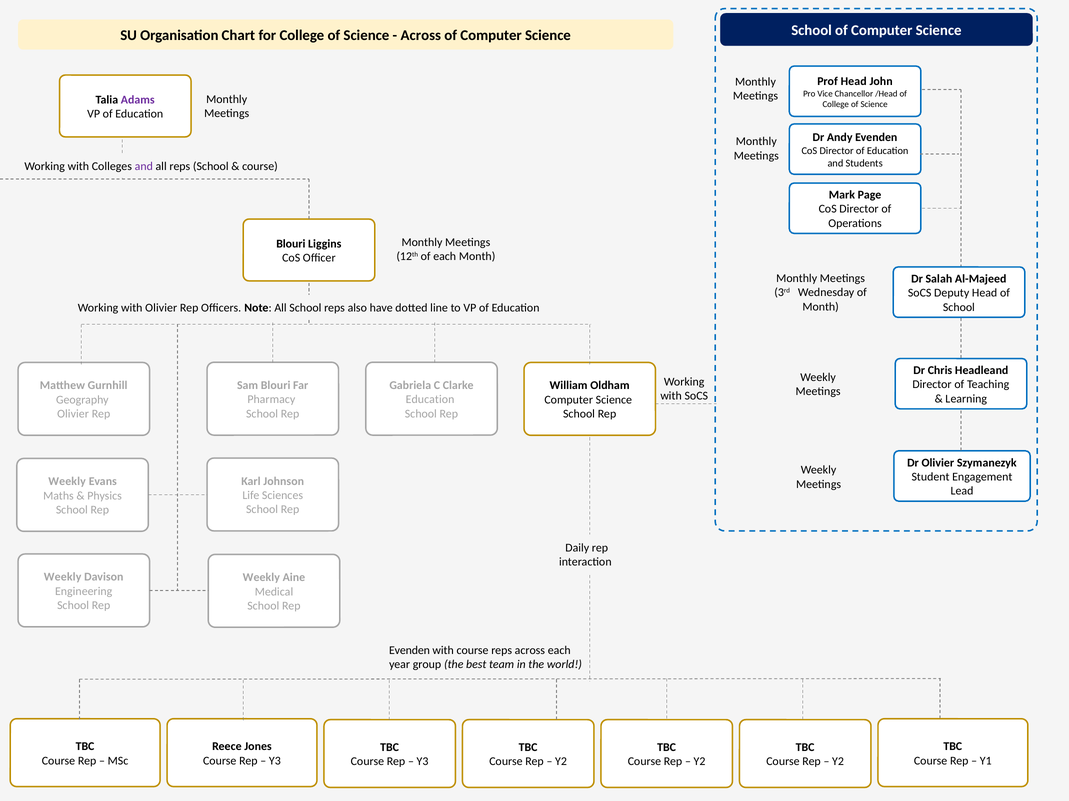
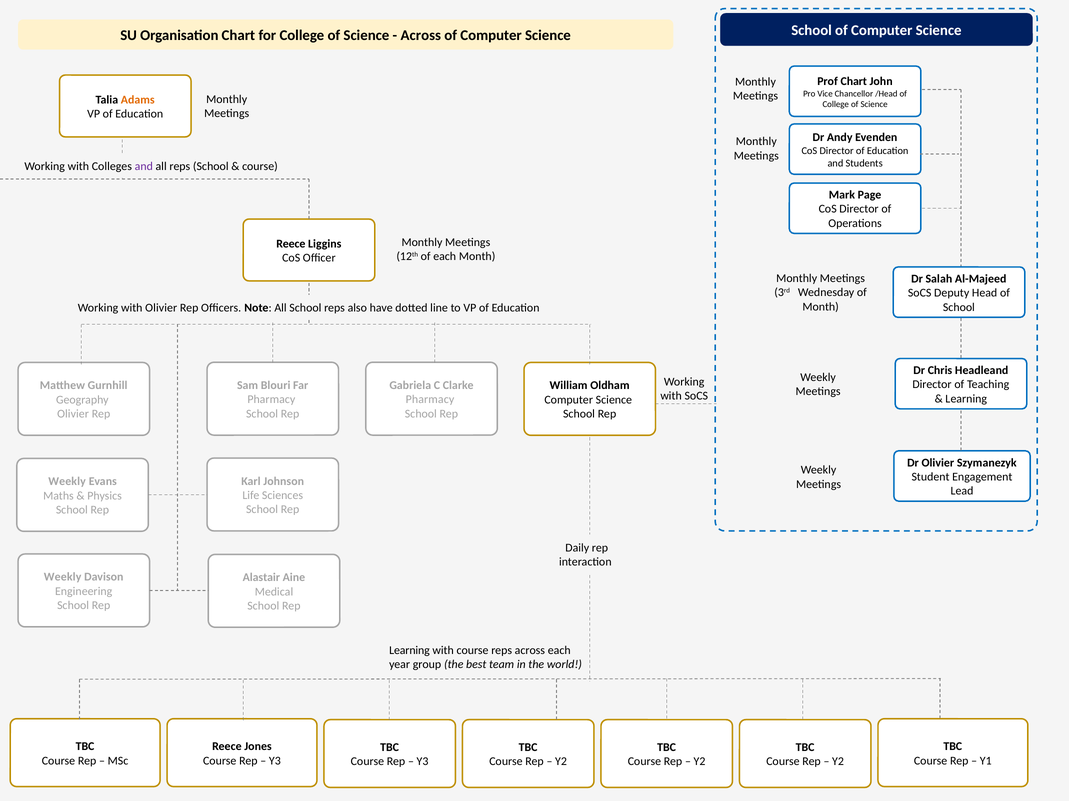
Prof Head: Head -> Chart (854, 81)
Adams colour: purple -> orange (138, 100)
Blouri: Blouri -> Reece (291, 244)
Education: Education -> Pharmacy (430, 400)
Weekly: Weekly -> Alastair (261, 578)
Evenden: Evenden -> Learning (409, 651)
